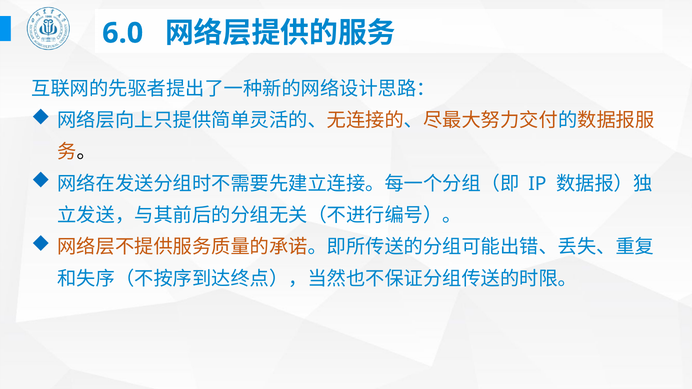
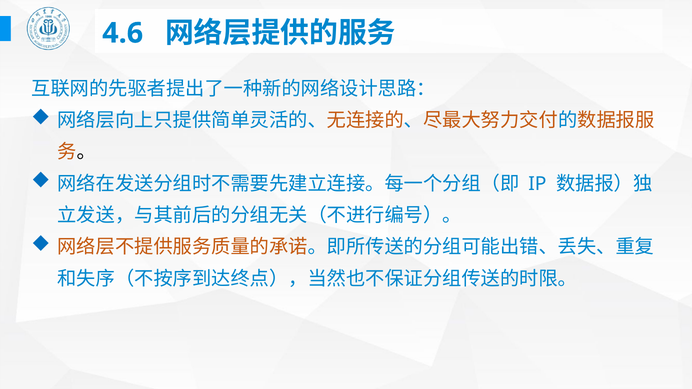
6.0: 6.0 -> 4.6 (123, 33)
